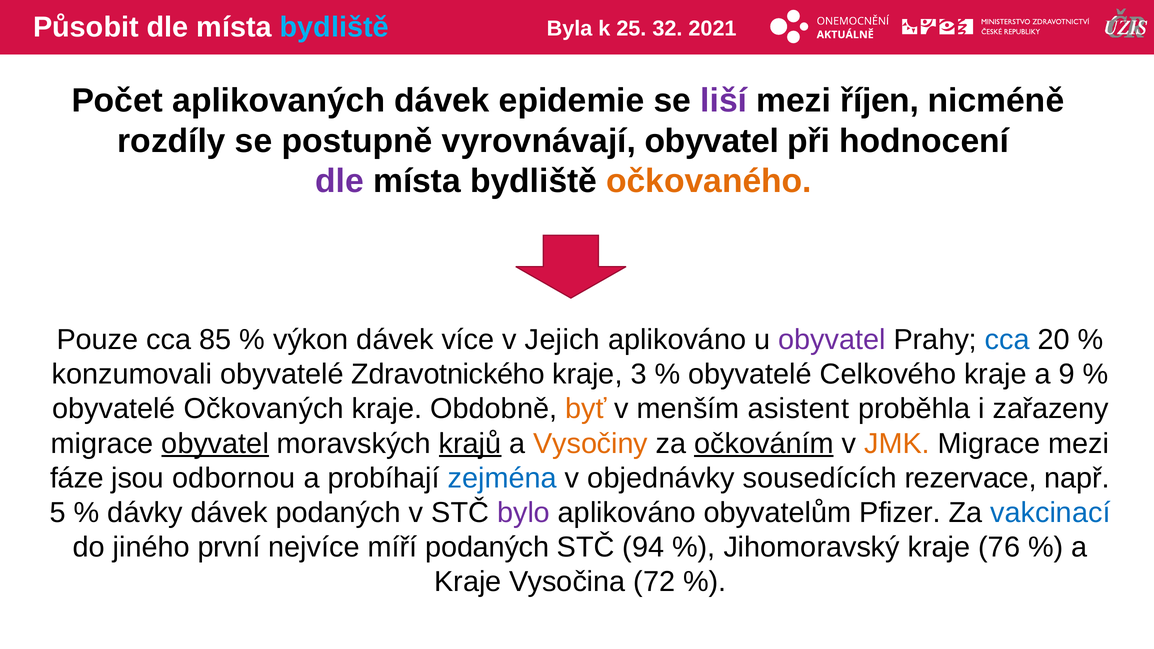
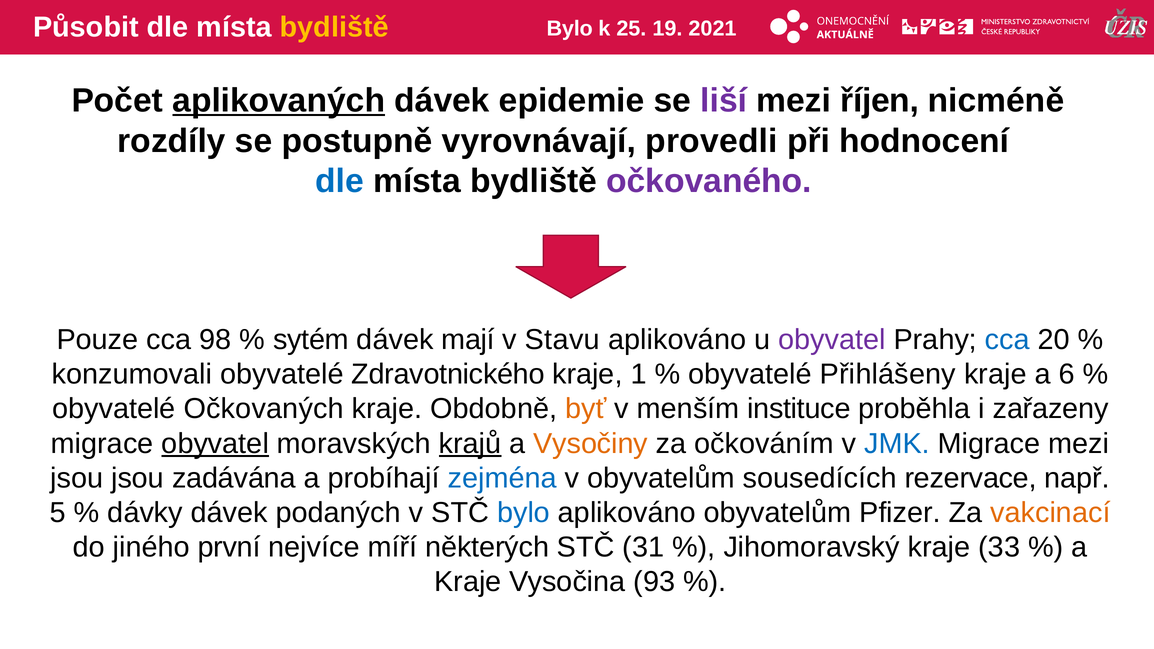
bydliště colour: light blue -> yellow (334, 27)
Byla: Byla -> Bylo (570, 29)
32: 32 -> 19 (667, 29)
aplikovaných underline: none -> present (279, 101)
vyrovnávají obyvatel: obyvatel -> provedli (712, 141)
dle colour: purple -> blue (340, 181)
očkovaného colour: orange -> purple (709, 181)
85: 85 -> 98 (215, 340)
výkon: výkon -> sytém (311, 340)
více: více -> mají (468, 340)
Jejich: Jejich -> Stavu (562, 340)
3: 3 -> 1 (639, 374)
Celkového: Celkového -> Přihlášeny (888, 374)
9: 9 -> 6 (1067, 374)
asistent: asistent -> instituce (799, 409)
očkováním underline: present -> none (764, 444)
JMK colour: orange -> blue (897, 444)
fáze: fáze -> jsou (77, 478)
odbornou: odbornou -> zadávána (234, 478)
v objednávky: objednávky -> obyvatelům (661, 478)
bylo colour: purple -> blue (523, 513)
vakcinací colour: blue -> orange (1050, 513)
míří podaných: podaných -> některých (487, 547)
94: 94 -> 31 (643, 547)
76: 76 -> 33 (999, 547)
72: 72 -> 93 (654, 582)
